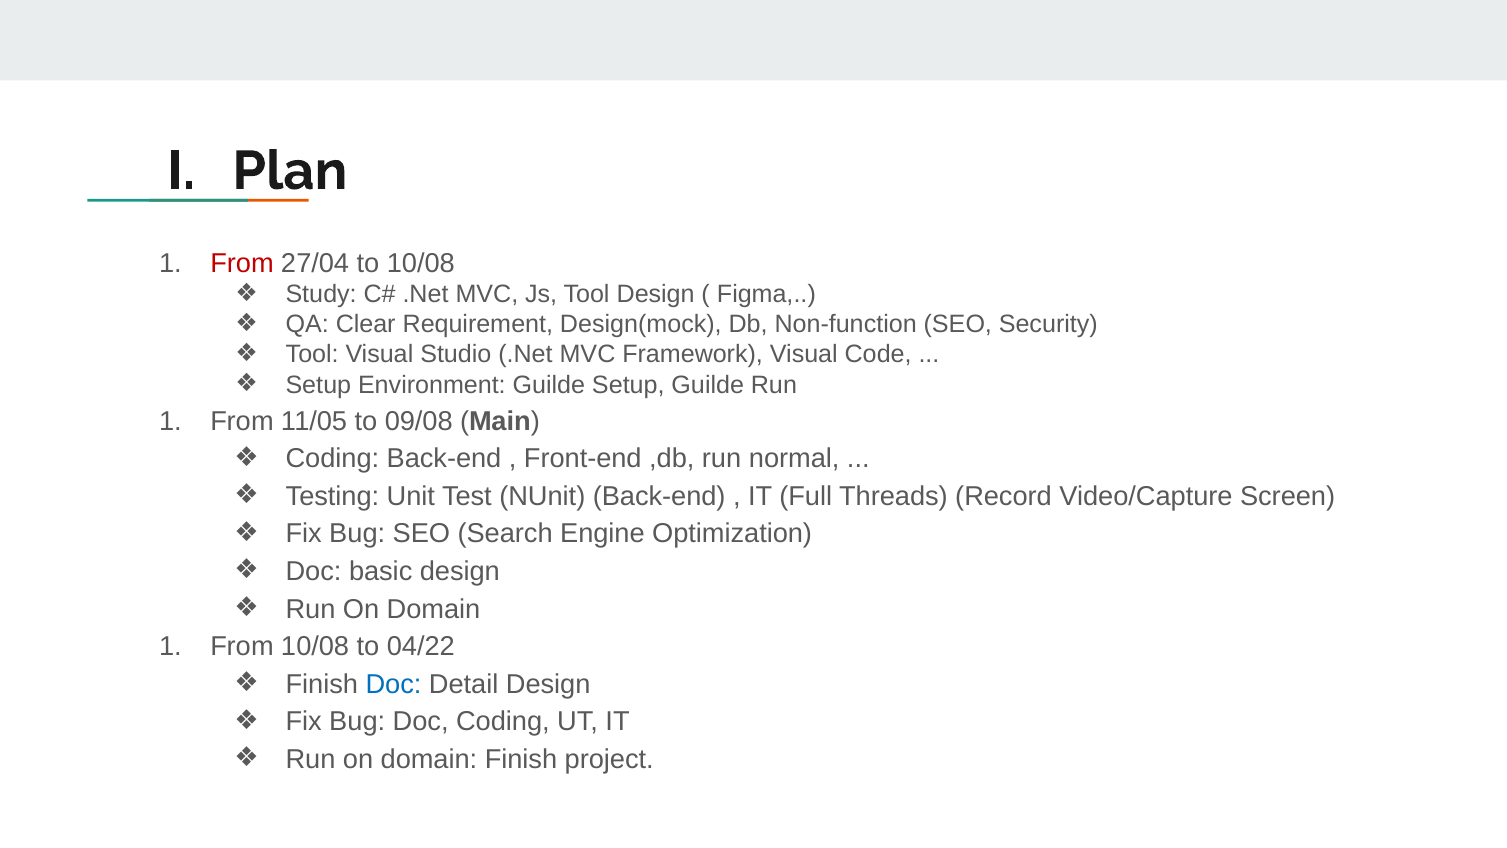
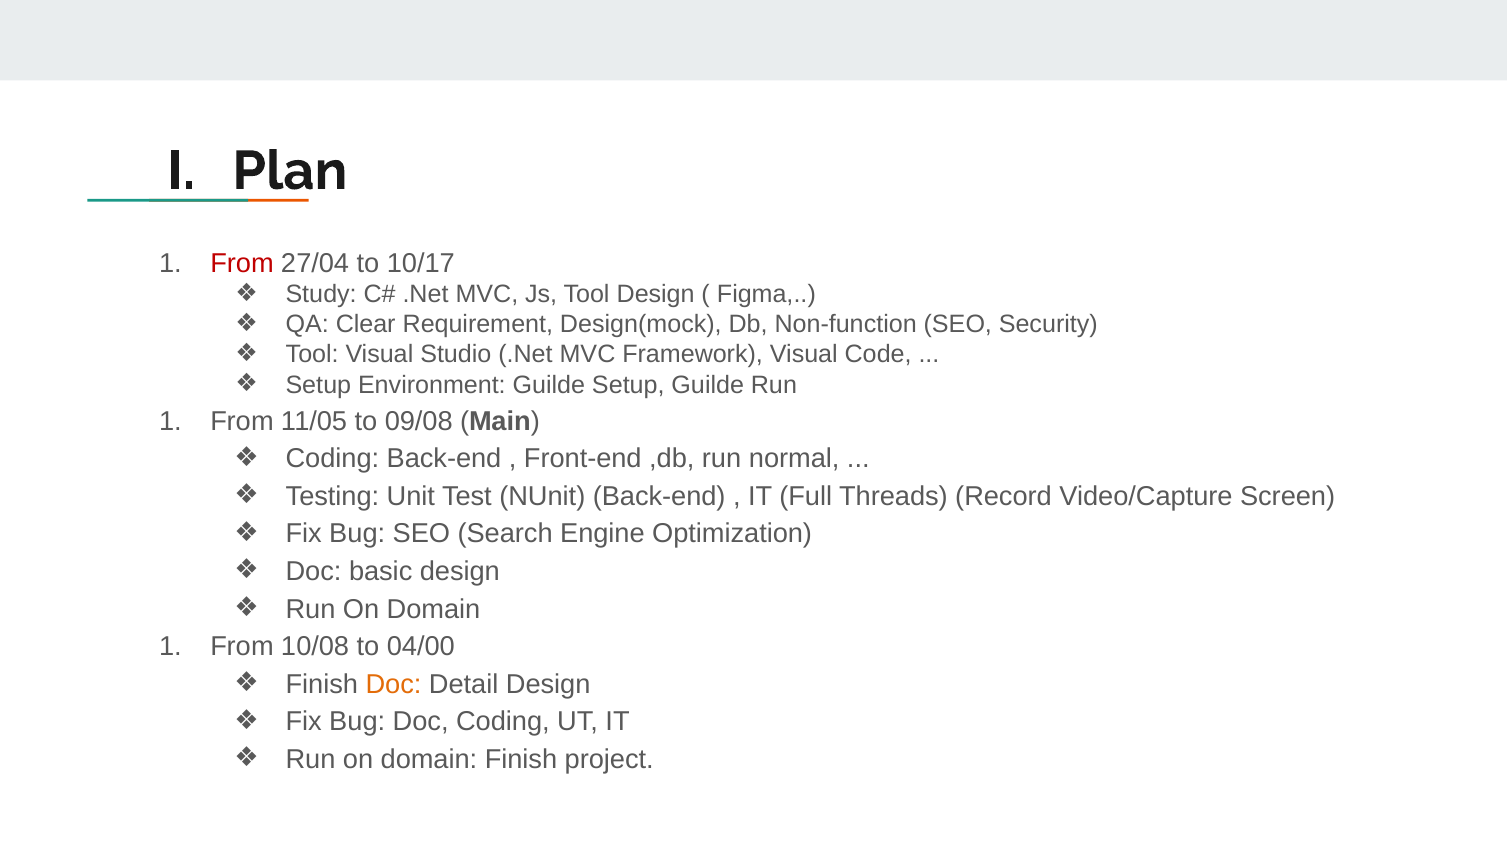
to 10/08: 10/08 -> 10/17 (421, 263)
04/22: 04/22 -> 04/00 (421, 646)
Doc colour: blue -> orange (394, 684)
